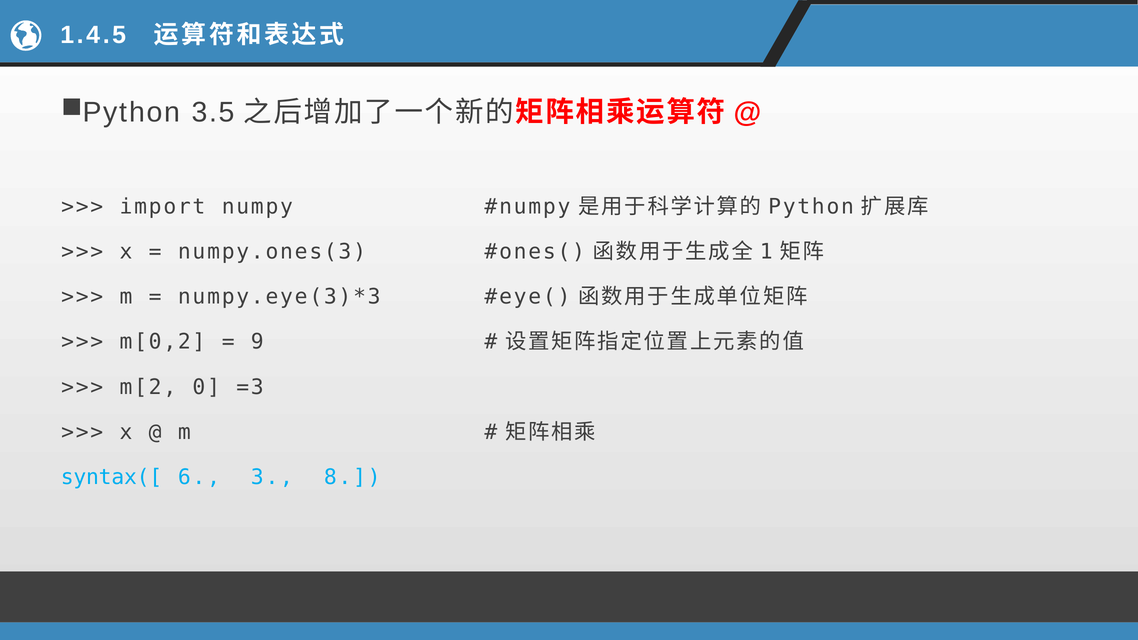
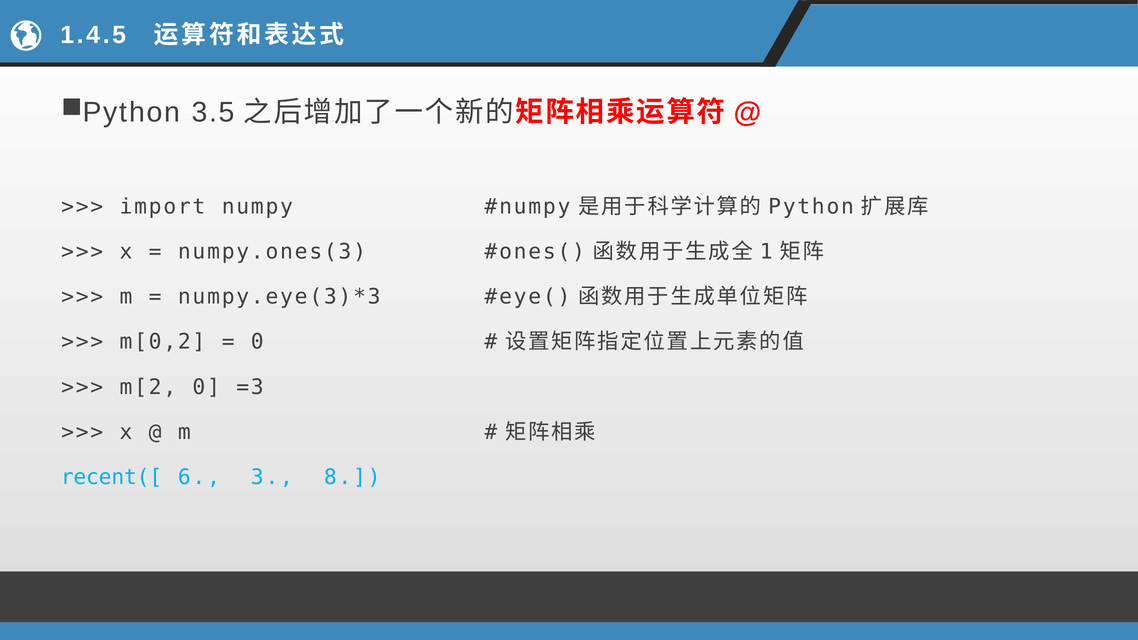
9: 9 -> 0 (257, 342)
syntax([: syntax([ -> recent([ (111, 477)
